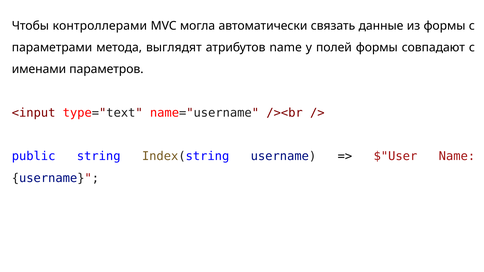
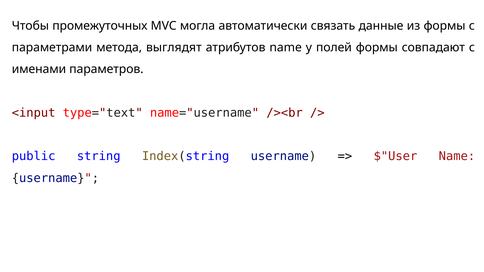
контроллерами: контроллерами -> промежуточных (100, 26)
